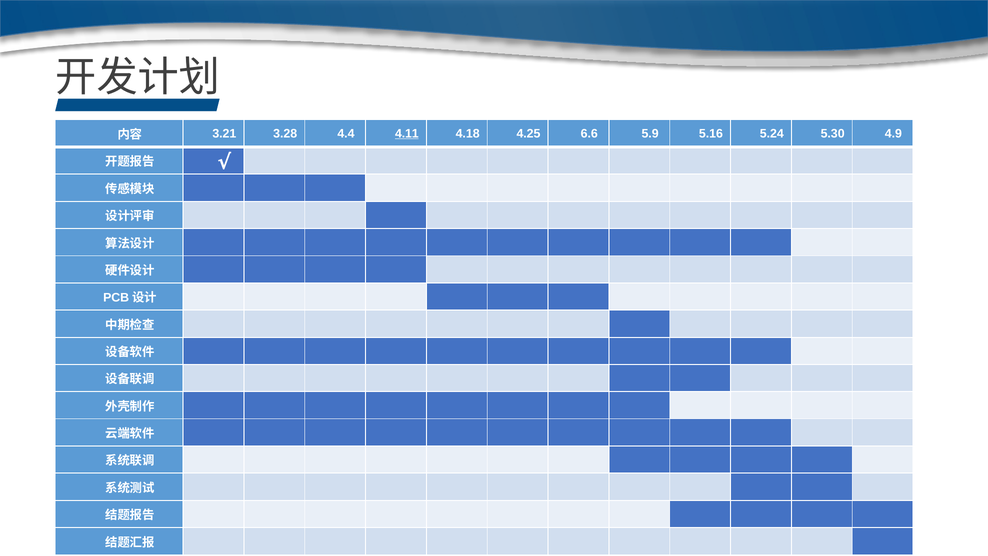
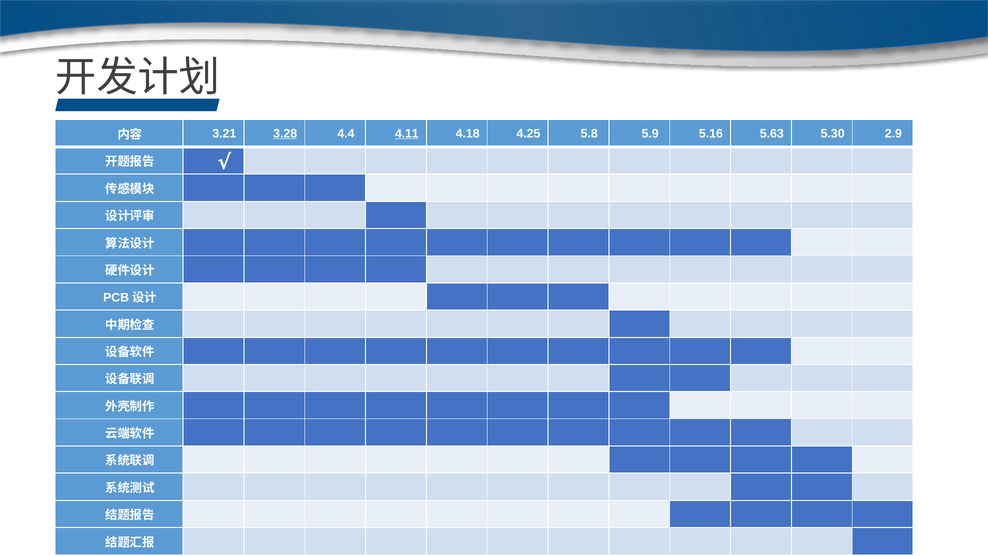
3.28 underline: none -> present (285, 134)
6.6: 6.6 -> 5.8 (589, 134)
5.24: 5.24 -> 5.63 (772, 134)
4.9: 4.9 -> 2.9 (893, 134)
